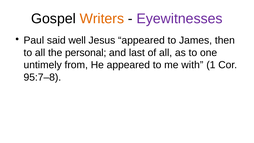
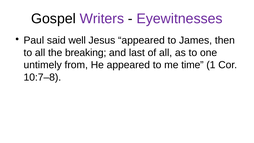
Writers colour: orange -> purple (102, 19)
personal: personal -> breaking (86, 53)
with: with -> time (192, 65)
95:7–8: 95:7–8 -> 10:7–8 (42, 77)
